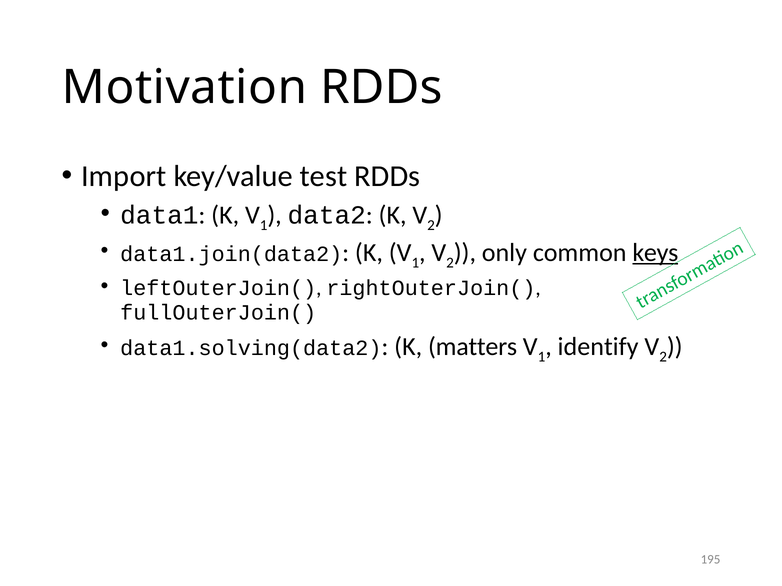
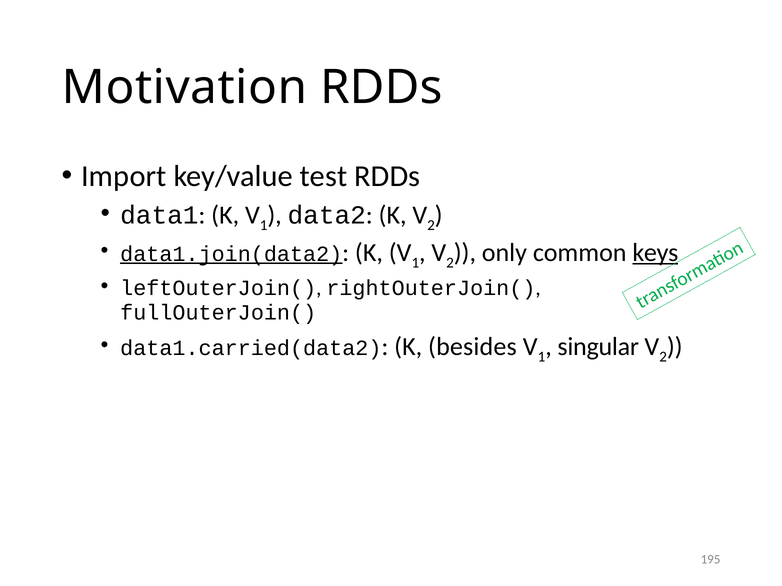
data1.join(data2 underline: none -> present (231, 254)
data1.solving(data2: data1.solving(data2 -> data1.carried(data2 (251, 349)
matters: matters -> besides (472, 347)
identify: identify -> singular (598, 347)
